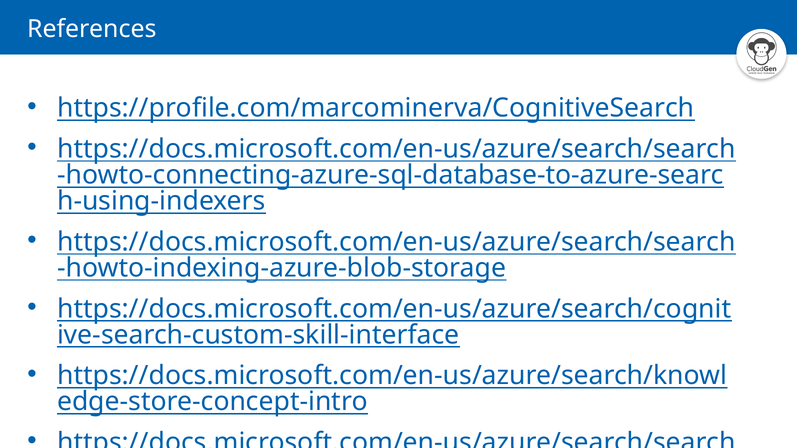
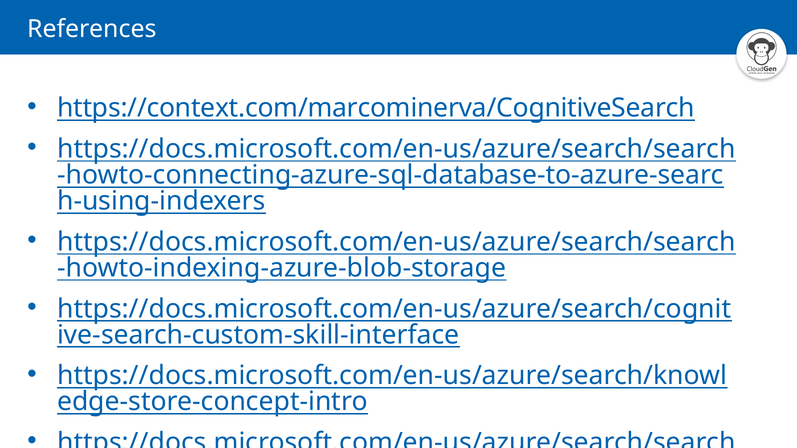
https://profile.com/marcominerva/CognitiveSearch: https://profile.com/marcominerva/CognitiveSearch -> https://context.com/marcominerva/CognitiveSearch (376, 108)
